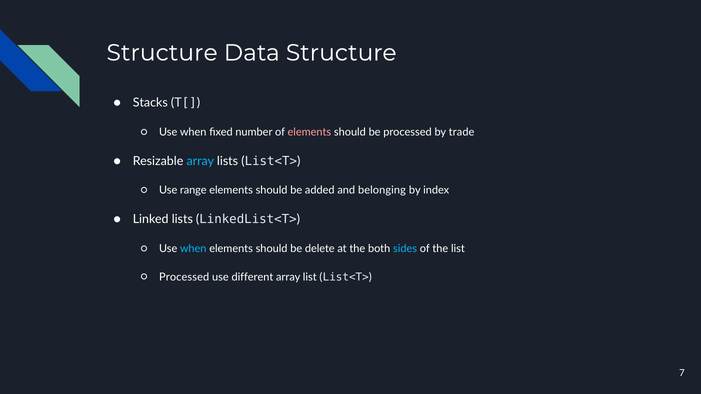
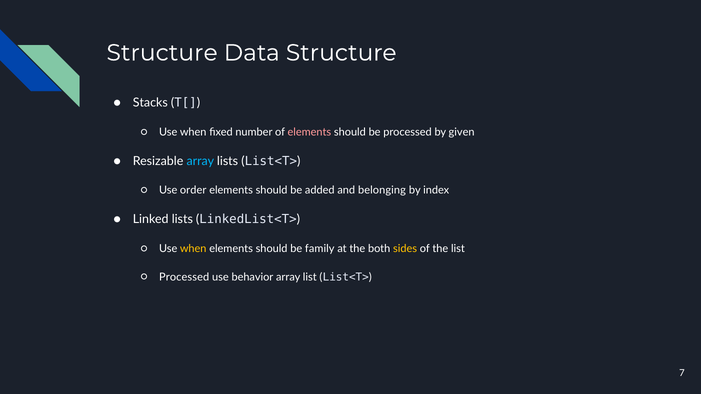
trade: trade -> given (462, 132)
range: range -> order (193, 190)
when colour: light blue -> yellow (193, 249)
delete: delete -> family (320, 249)
sides colour: light blue -> yellow (405, 249)
different: different -> behavior (252, 277)
